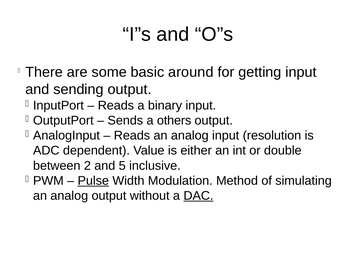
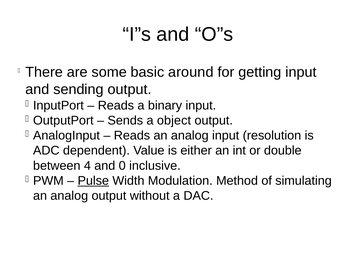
others: others -> object (174, 120)
2: 2 -> 4 (87, 166)
5: 5 -> 0 (122, 166)
DAC underline: present -> none (198, 196)
